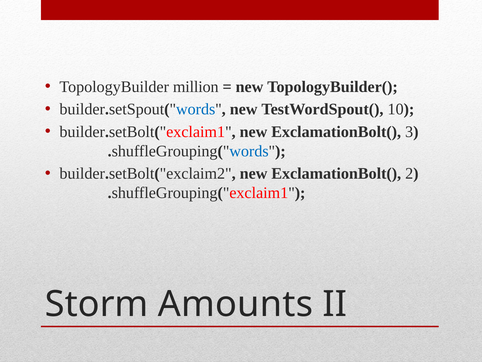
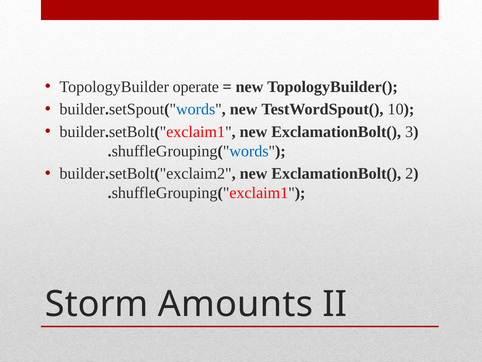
million: million -> operate (196, 87)
